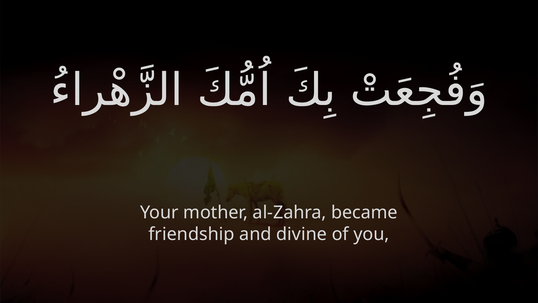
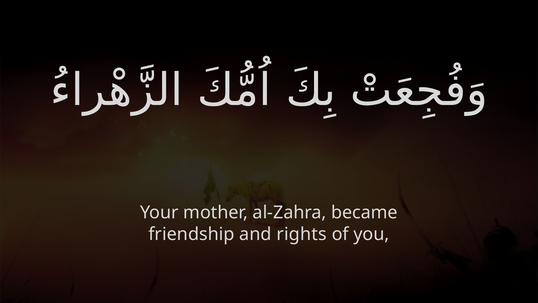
divine: divine -> rights (302, 234)
